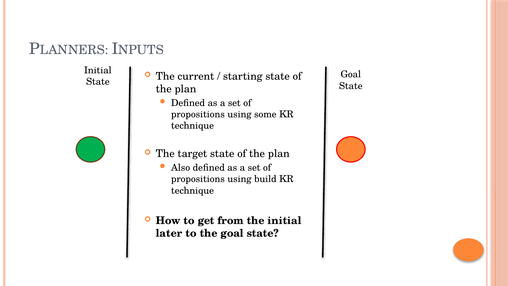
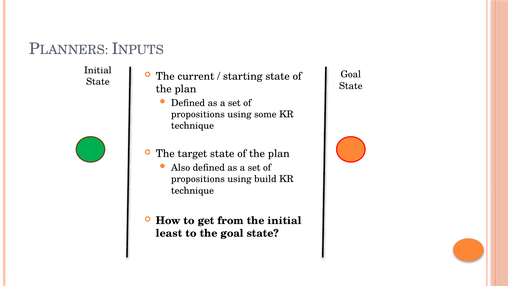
later: later -> least (169, 233)
